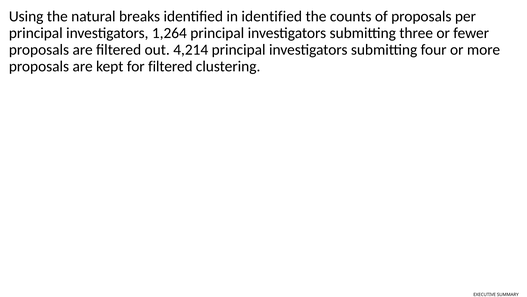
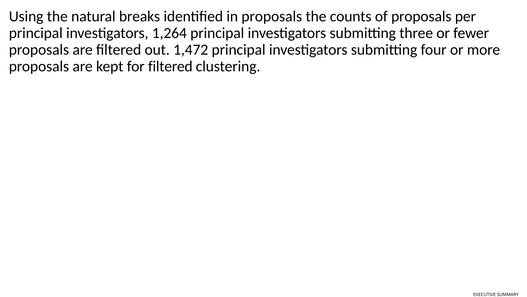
in identified: identified -> proposals (272, 16)
4,214: 4,214 -> 1,472 (191, 50)
